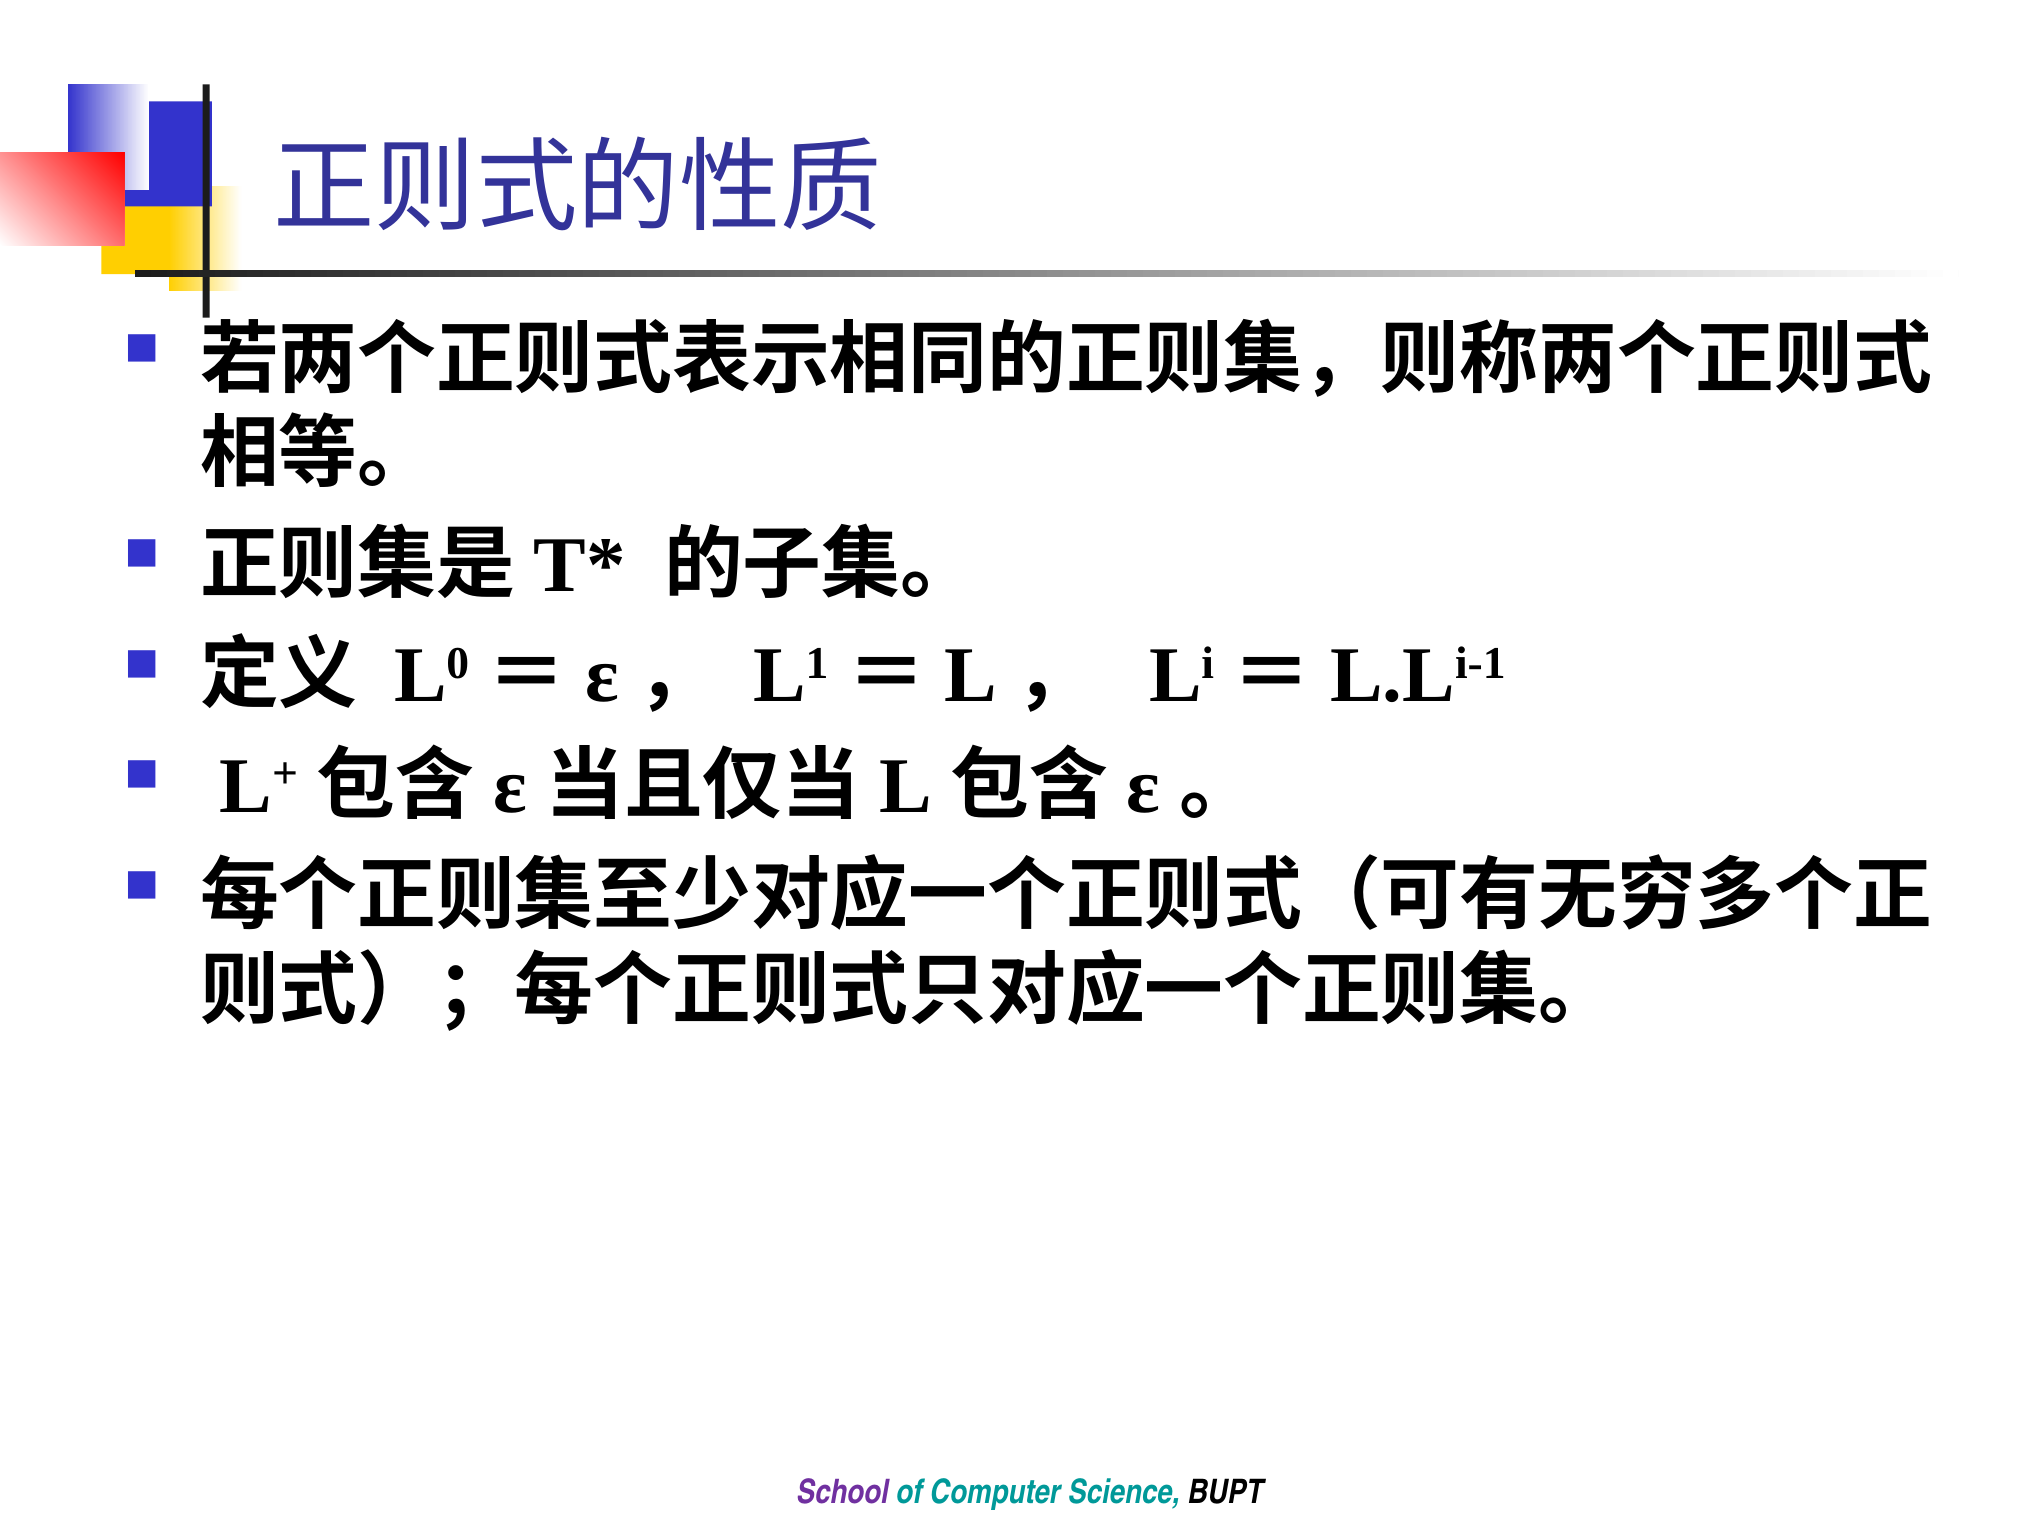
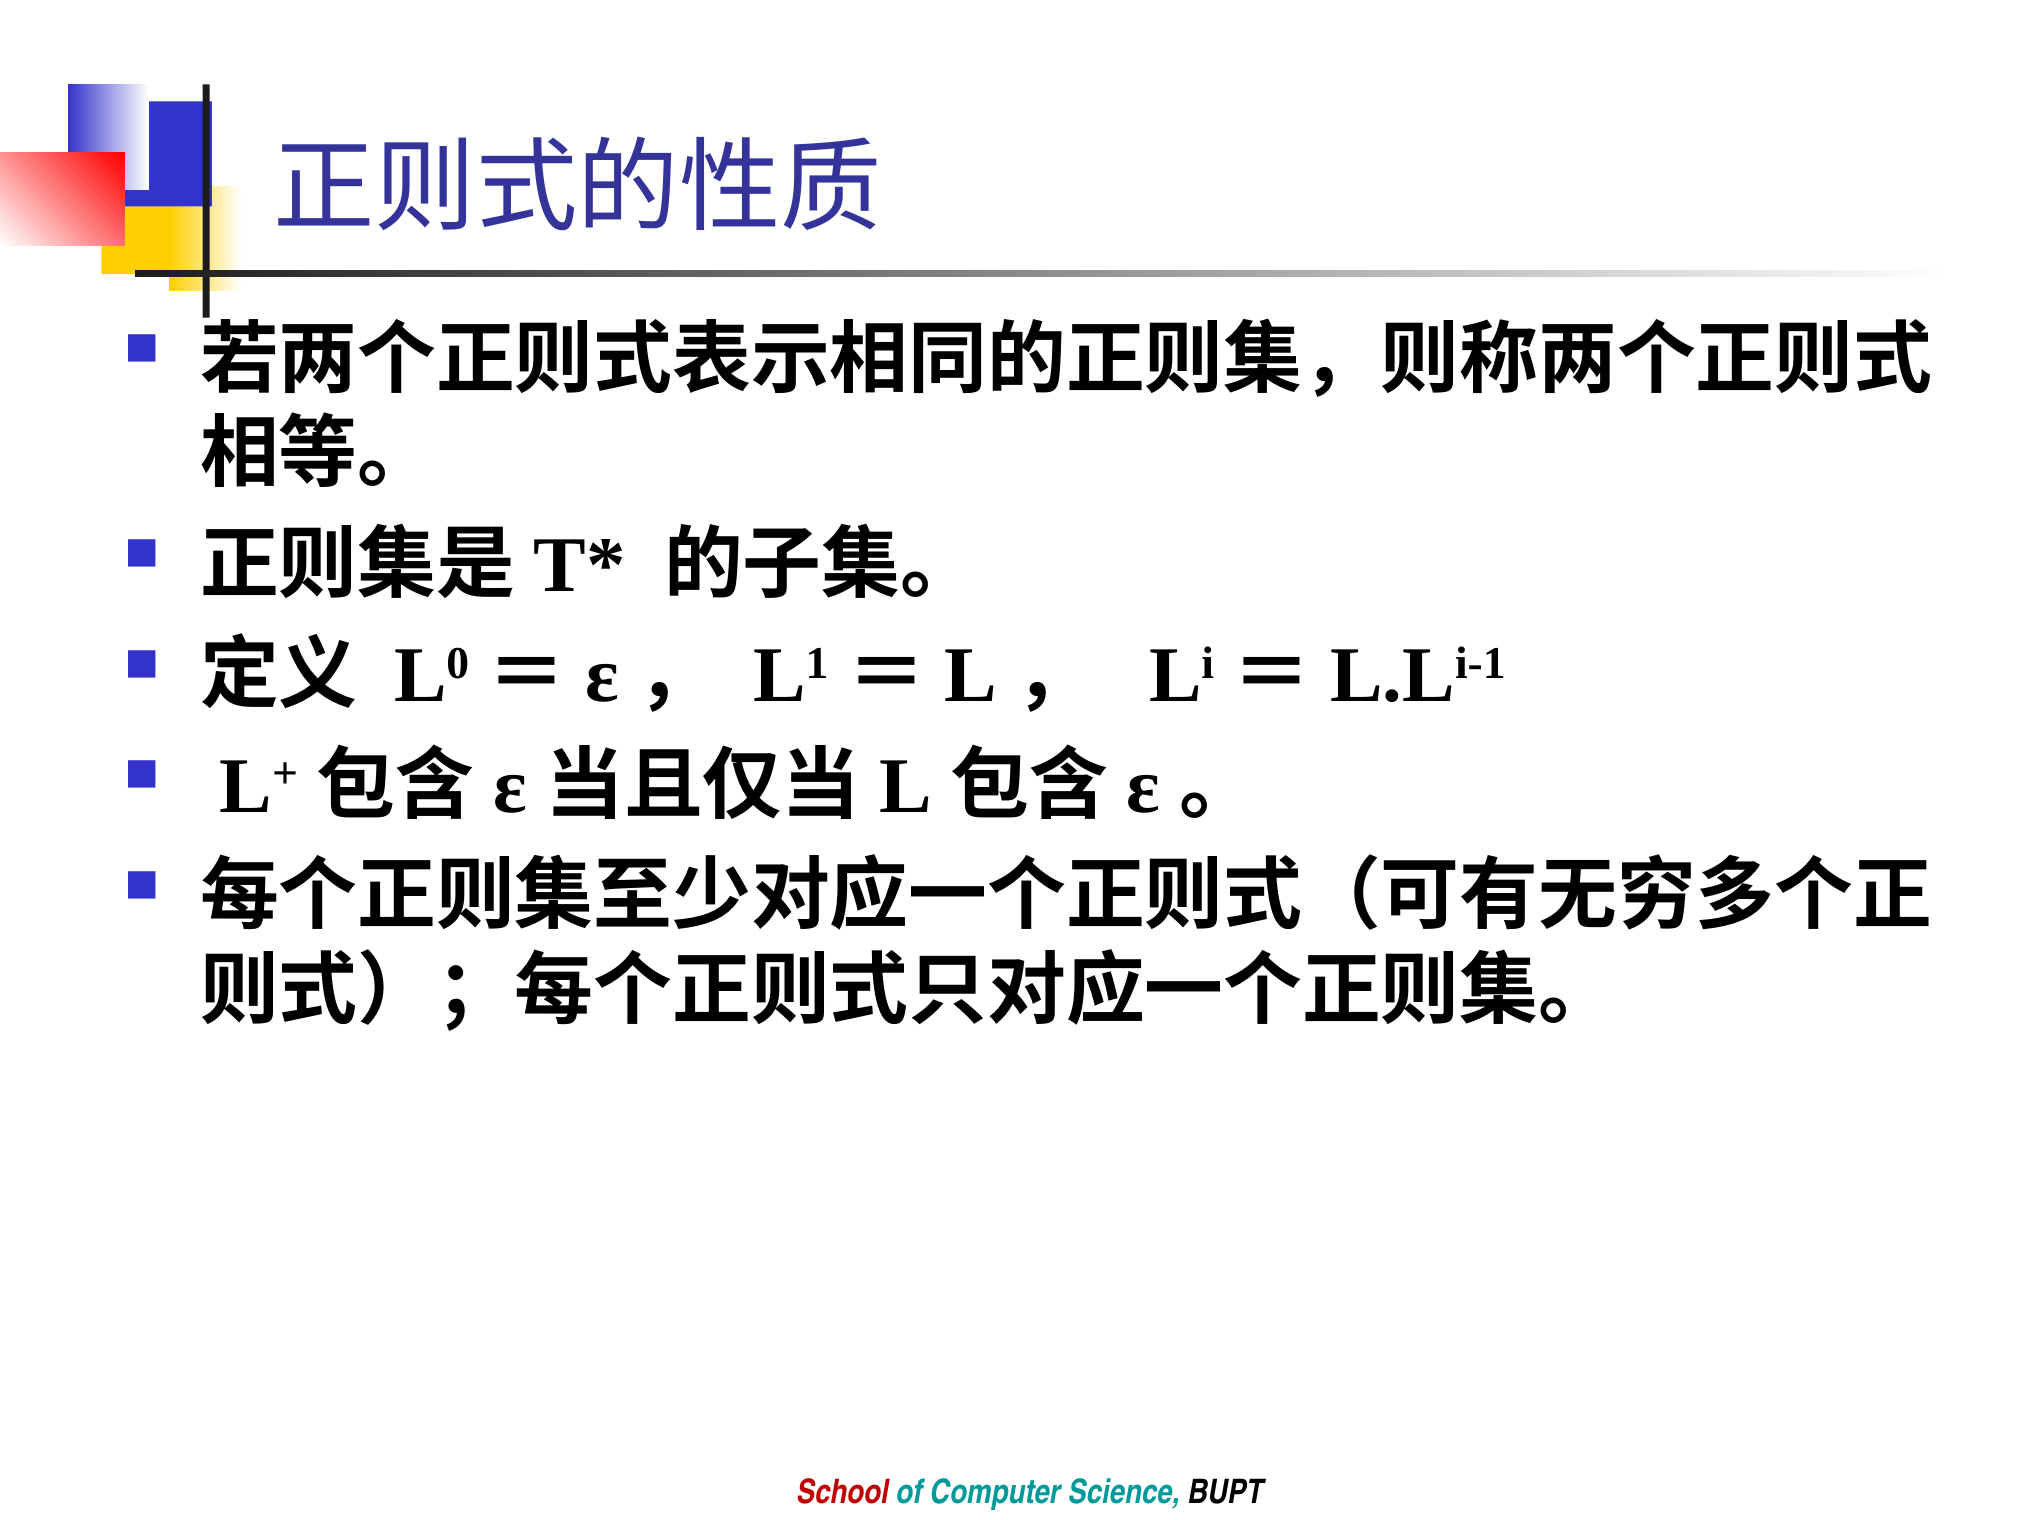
School colour: purple -> red (843, 1492)
